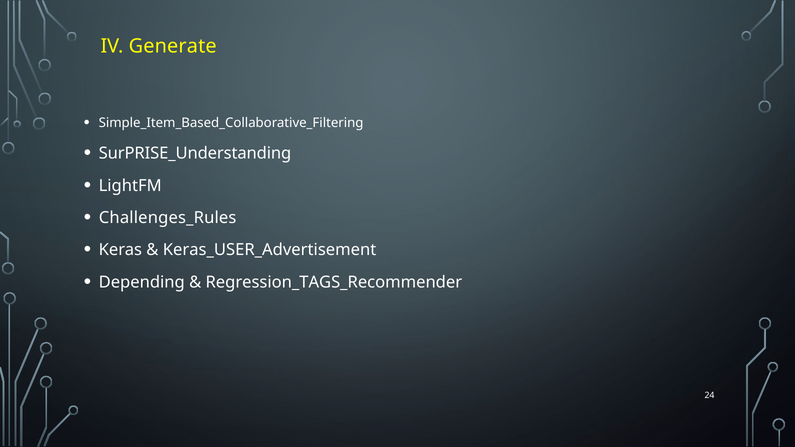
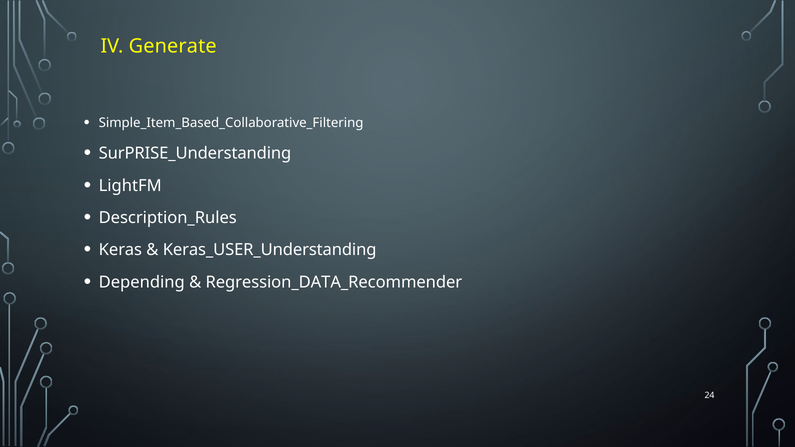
Challenges_Rules: Challenges_Rules -> Description_Rules (168, 218)
Keras_USER_Advertisement: Keras_USER_Advertisement -> Keras_USER_Understanding (270, 250)
Regression_TAGS_Recommender: Regression_TAGS_Recommender -> Regression_DATA_Recommender (334, 282)
